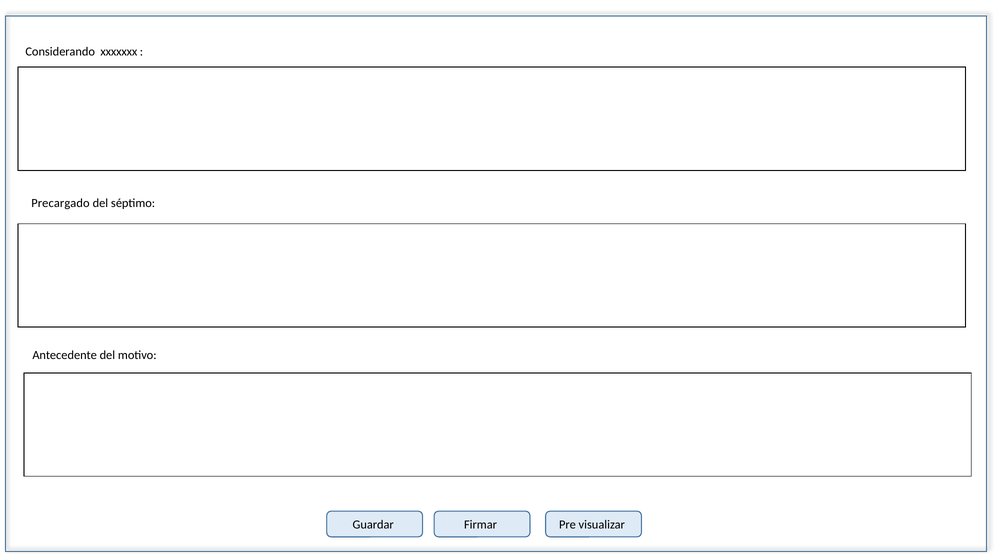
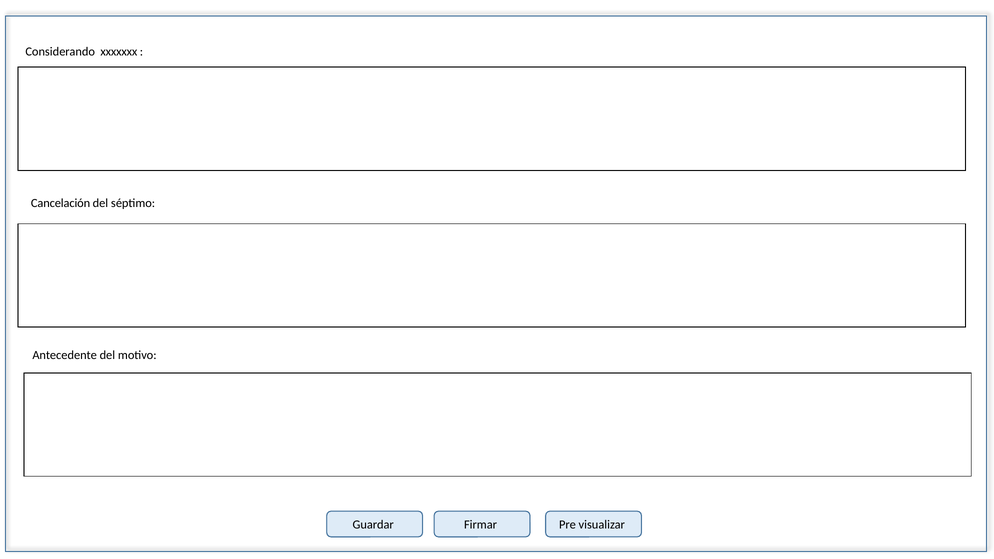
Precargado: Precargado -> Cancelación (61, 203)
